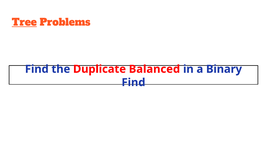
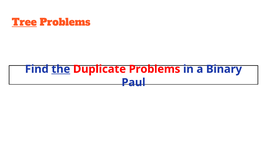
the underline: none -> present (61, 69)
Duplicate Balanced: Balanced -> Problems (155, 69)
Find: Find -> Paul (133, 83)
